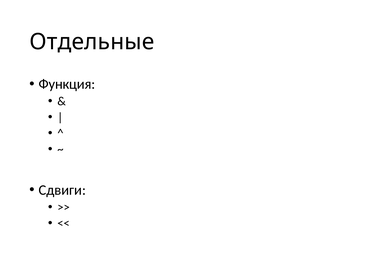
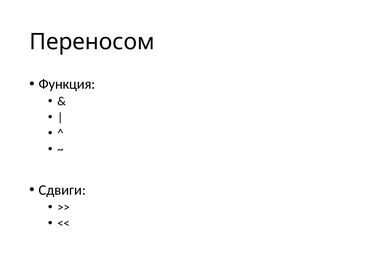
Отдельные: Отдельные -> Переносом (92, 42)
